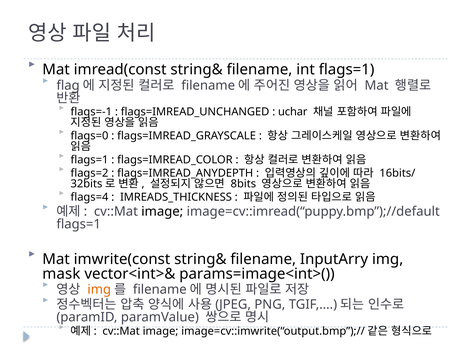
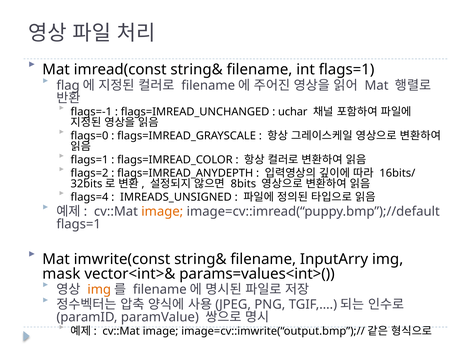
IMREADS_THICKNESS: IMREADS_THICKNESS -> IMREADS_UNSIGNED (176, 197)
image colour: black -> orange (162, 212)
params=image<int>(: params=image<int>( -> params=values<int>( (257, 274)
